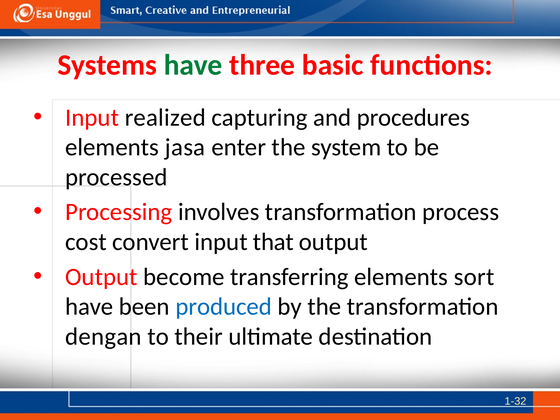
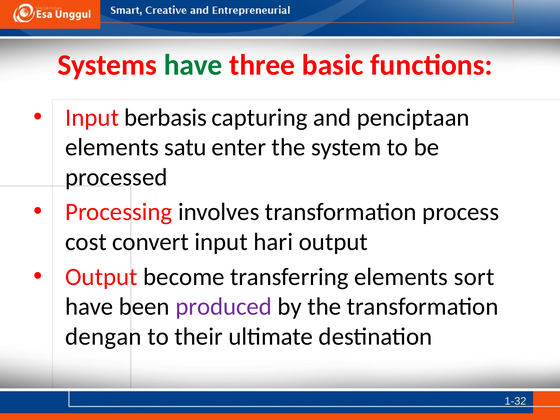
realized: realized -> berbasis (165, 117)
procedures: procedures -> penciptaan (413, 117)
jasa: jasa -> satu (185, 147)
that: that -> hari (273, 242)
produced colour: blue -> purple (224, 307)
